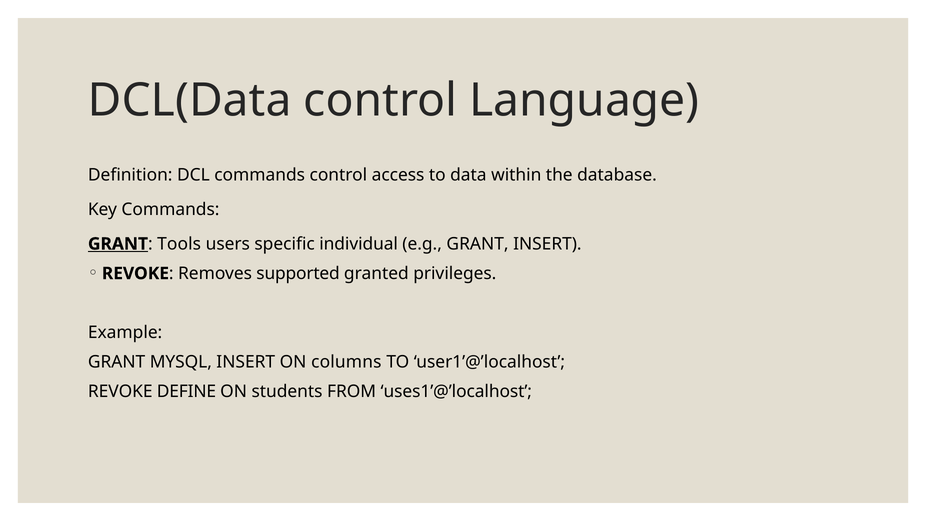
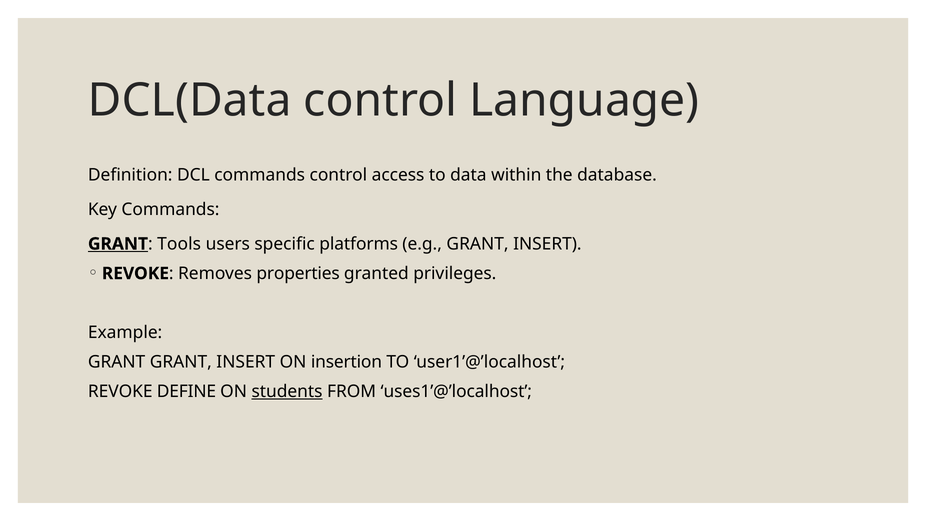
individual: individual -> platforms (359, 244)
supported: supported -> properties (298, 273)
GRANT MYSQL: MYSQL -> GRANT (181, 362)
columns: columns -> insertion (346, 362)
students underline: none -> present (287, 391)
